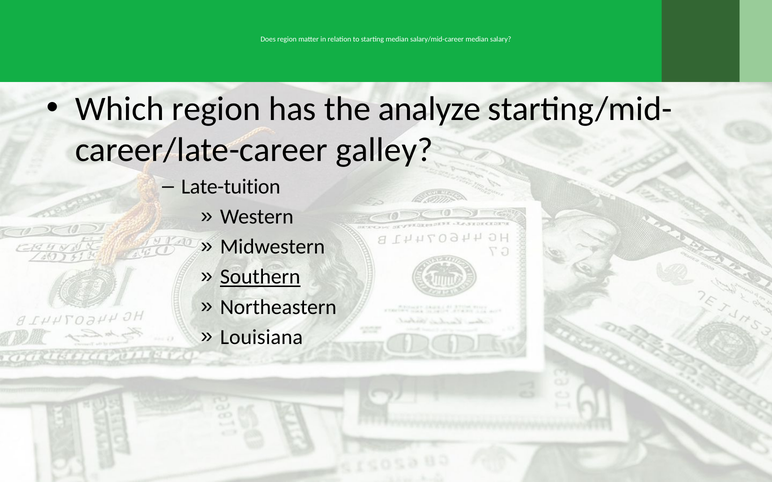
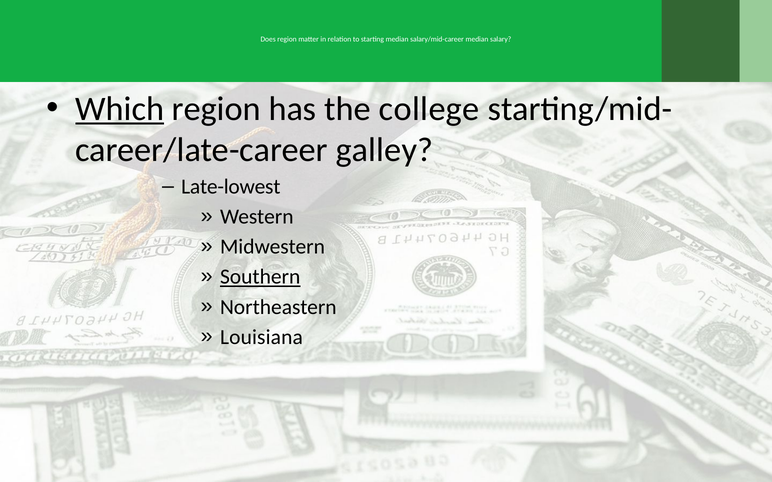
Which underline: none -> present (120, 109)
analyze: analyze -> college (429, 109)
Late-tuition: Late-tuition -> Late-lowest (231, 187)
